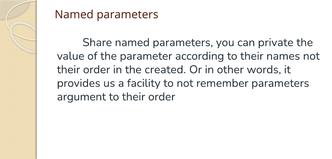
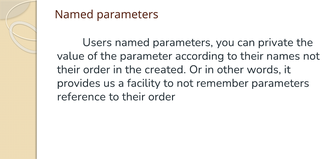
Share: Share -> Users (97, 43)
argument: argument -> reference (81, 97)
